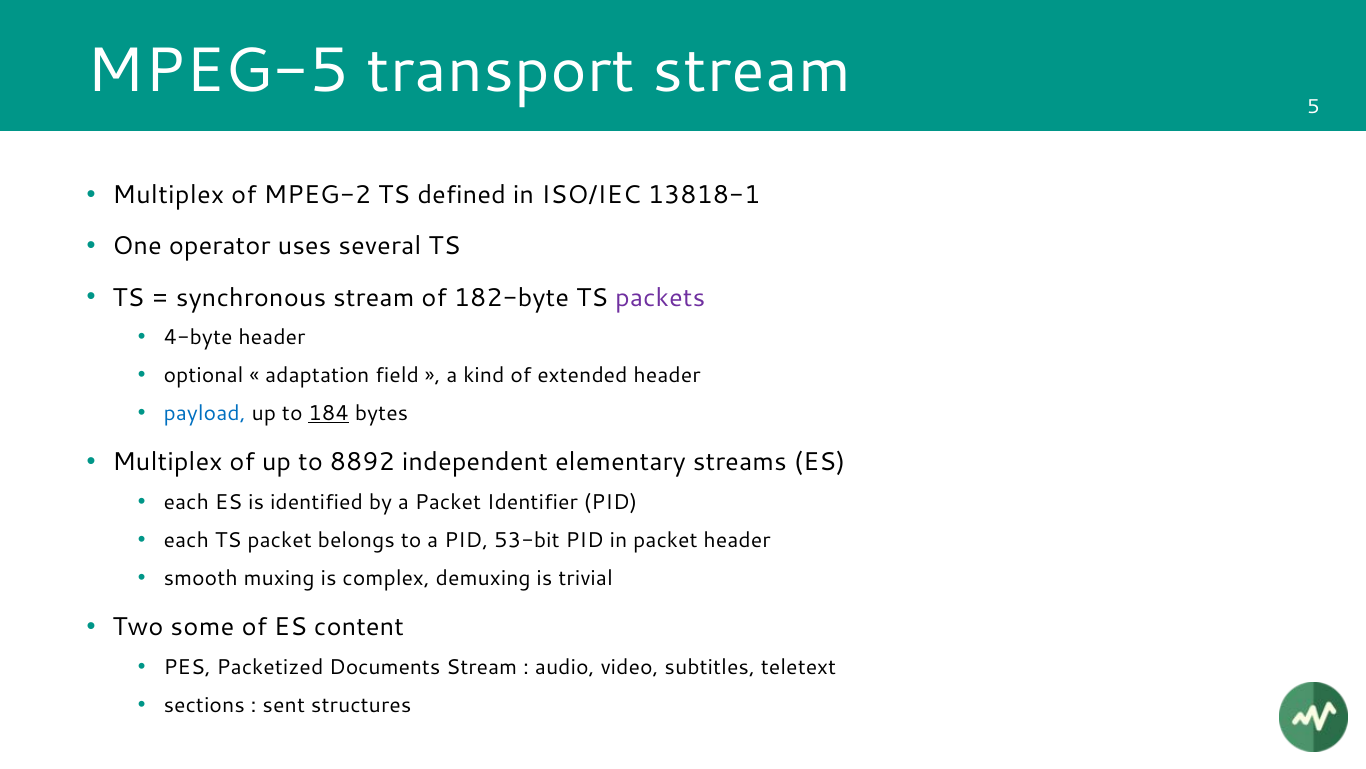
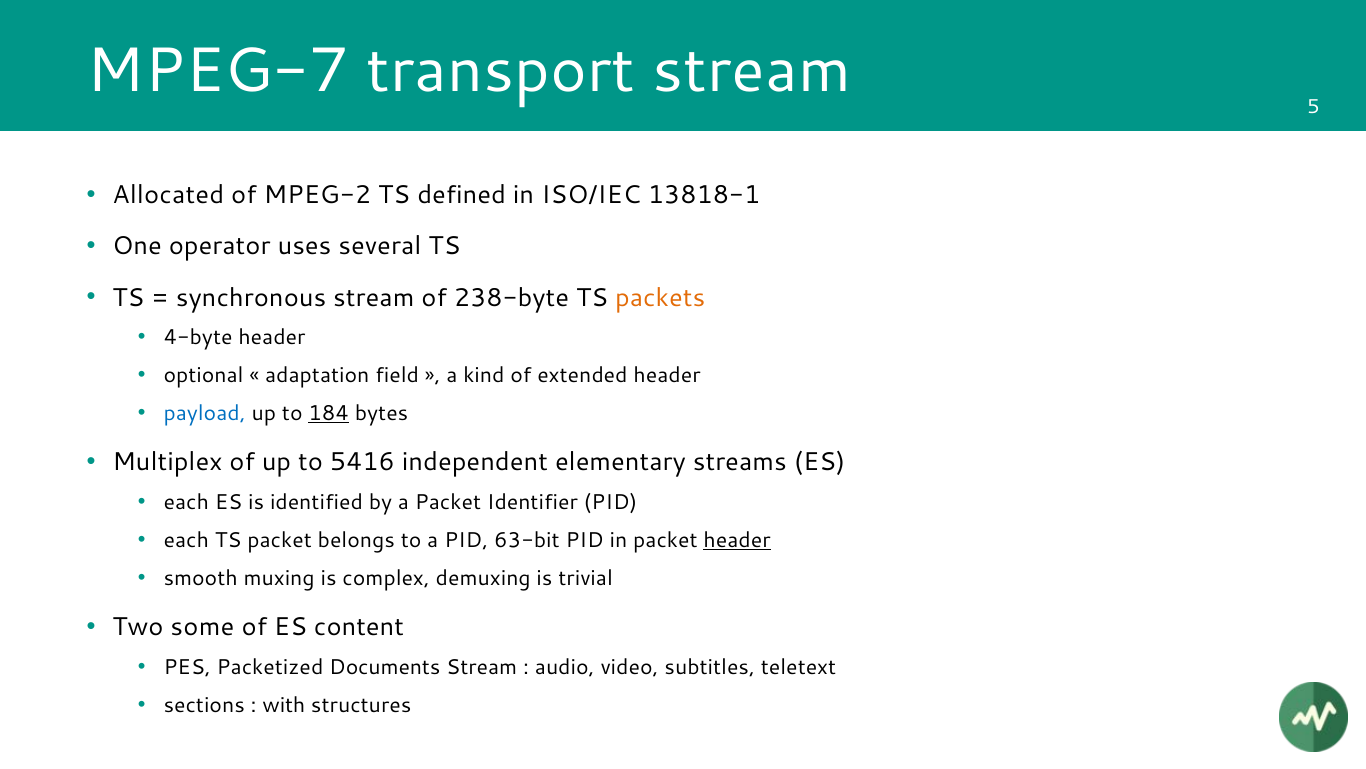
MPEG-5: MPEG-5 -> MPEG-7 (218, 71)
Multiplex: Multiplex -> Allocated (168, 195)
182-byte: 182-byte -> 238-byte (511, 297)
packets colour: purple -> orange (660, 297)
8892: 8892 -> 5416 (362, 462)
53-bit: 53-bit -> 63-bit (527, 540)
header underline: none -> present (737, 540)
sent: sent -> with (284, 704)
